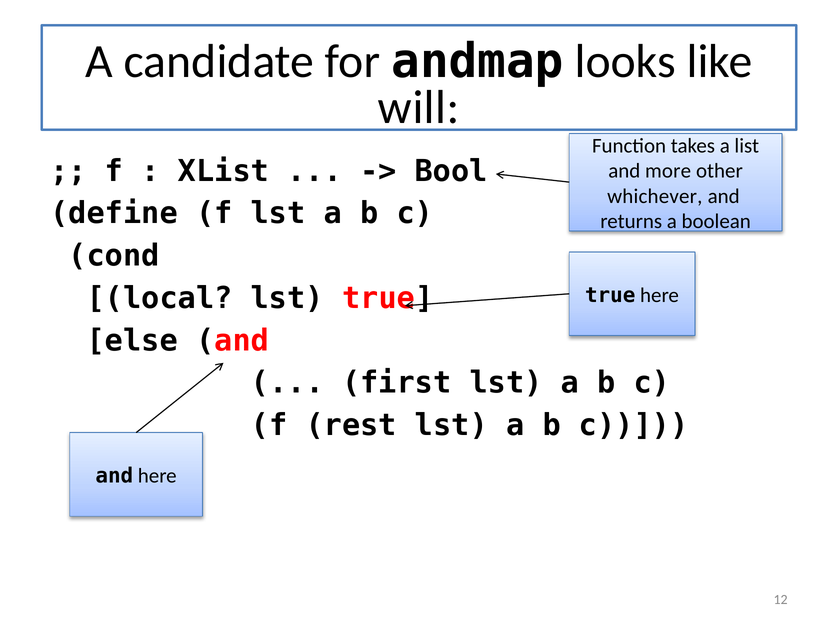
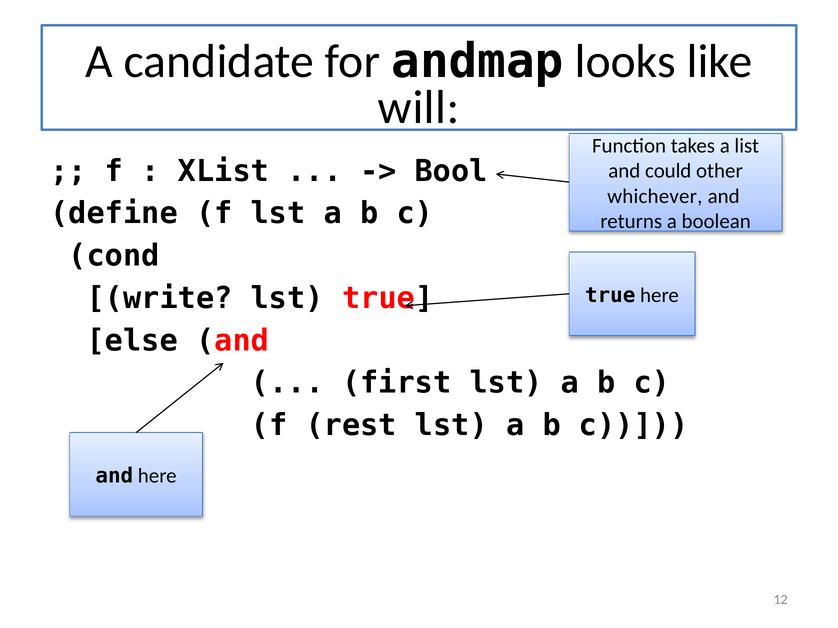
more: more -> could (668, 171)
local: local -> write (160, 298)
